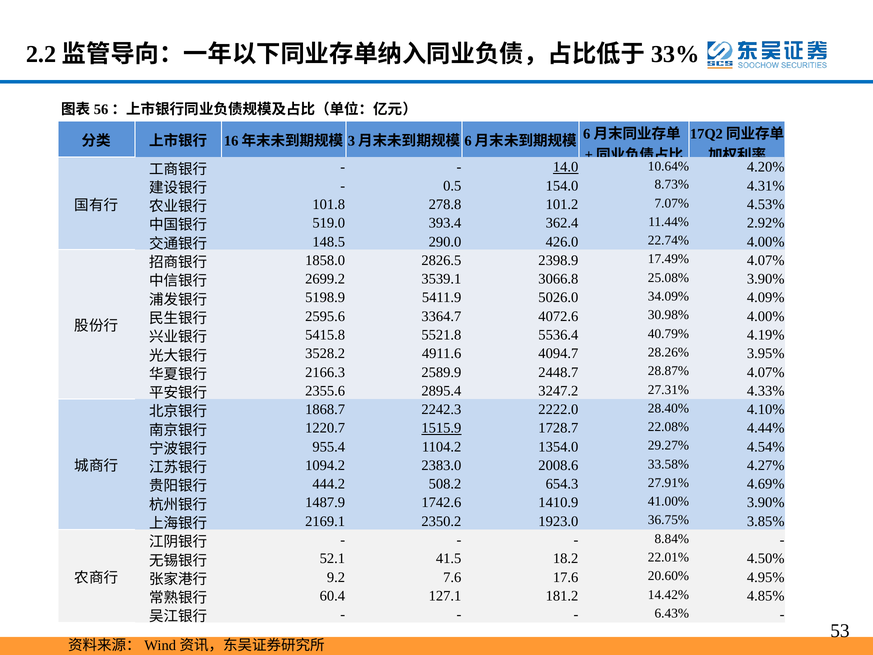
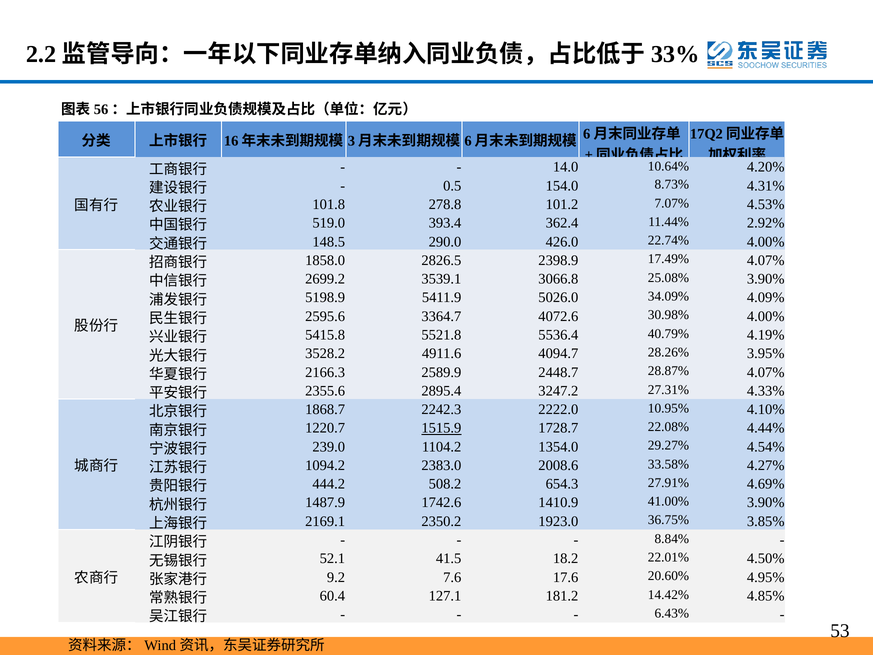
14.0 underline: present -> none (566, 167)
28.40%: 28.40% -> 10.95% (668, 408)
955.4: 955.4 -> 239.0 (329, 447)
